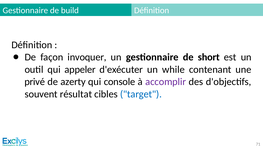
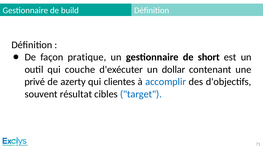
invoquer: invoquer -> pratique (87, 57)
appeler: appeler -> couche (80, 69)
while: while -> dollar (174, 69)
console: console -> clientes (120, 82)
accomplir colour: purple -> blue (166, 82)
